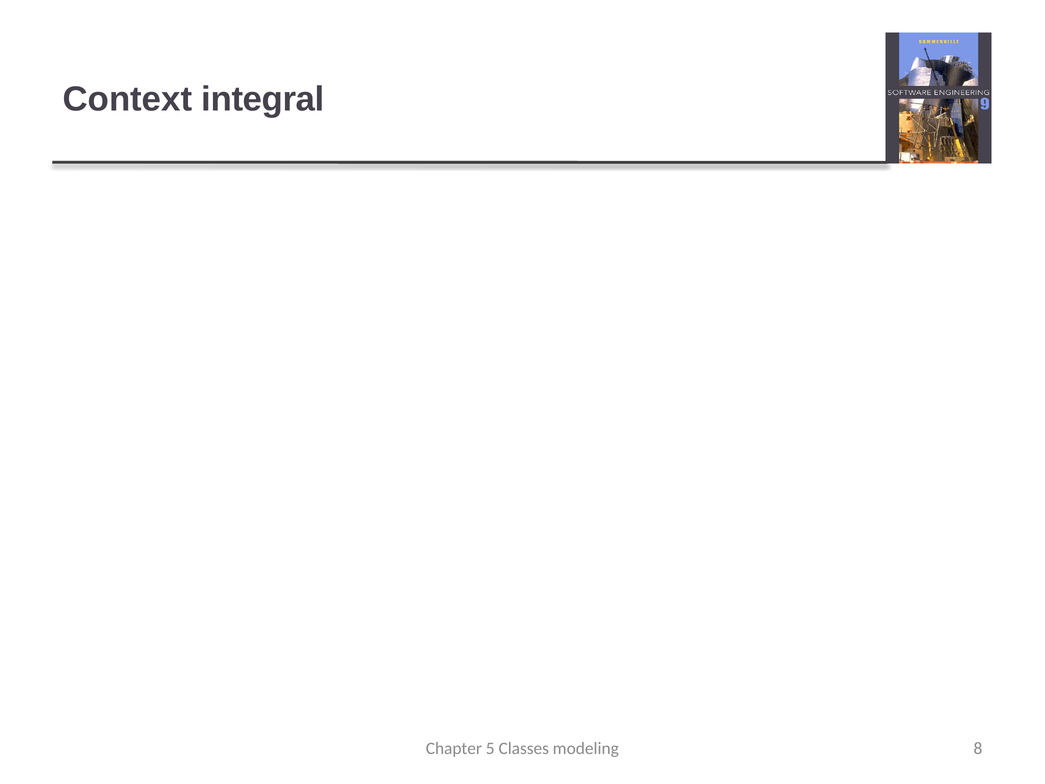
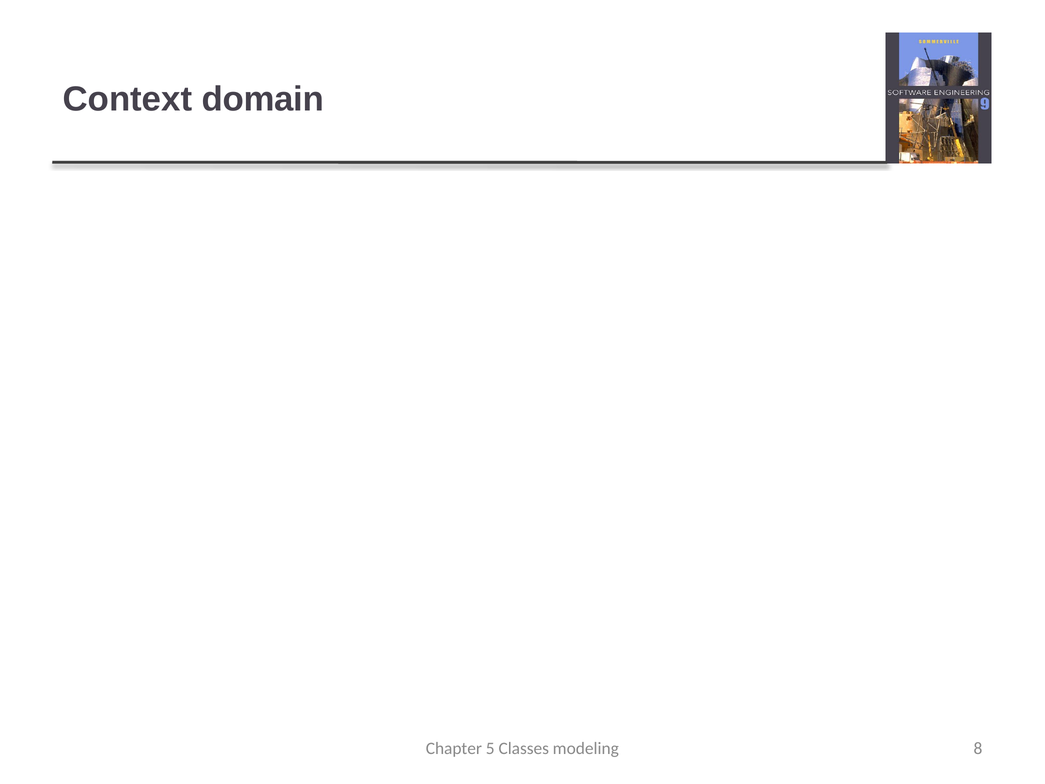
integral: integral -> domain (263, 99)
